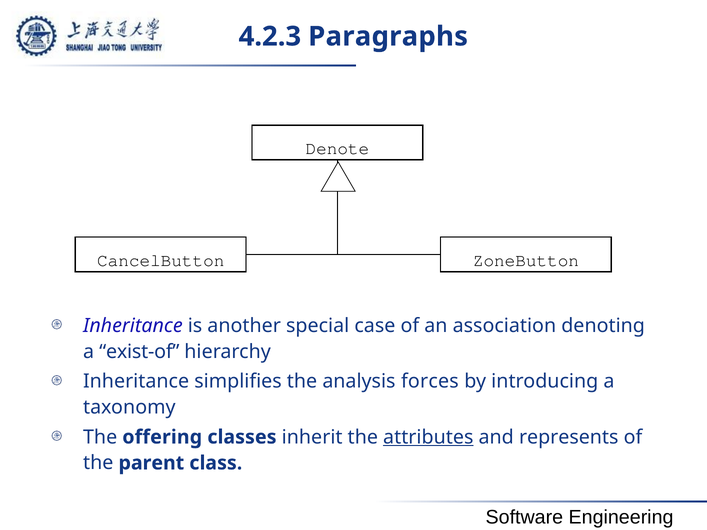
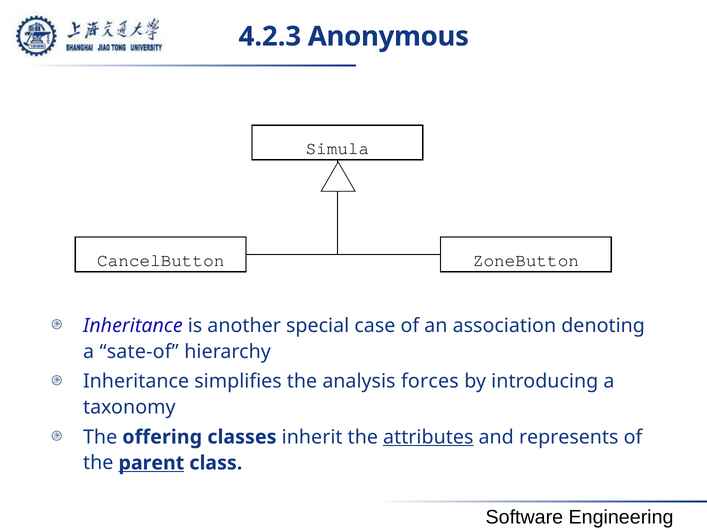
Paragraphs: Paragraphs -> Anonymous (388, 36)
Denote: Denote -> Simula (337, 149)
exist-of: exist-of -> sate-of (139, 352)
parent underline: none -> present (151, 463)
